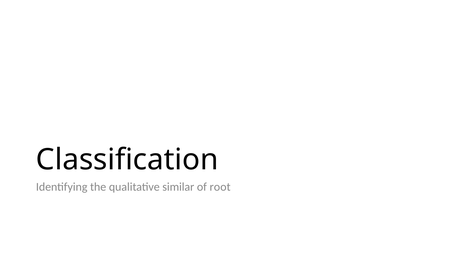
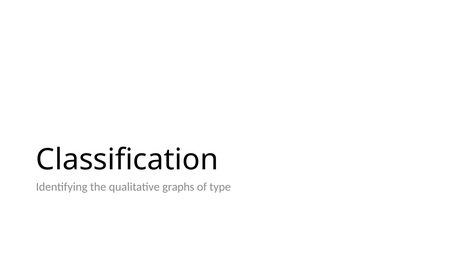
similar: similar -> graphs (178, 187)
root: root -> type (220, 187)
